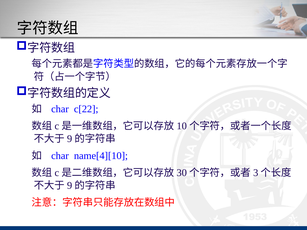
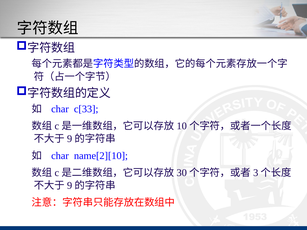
c[22: c[22 -> c[33 (86, 109)
name[4][10: name[4][10 -> name[2][10 (101, 156)
